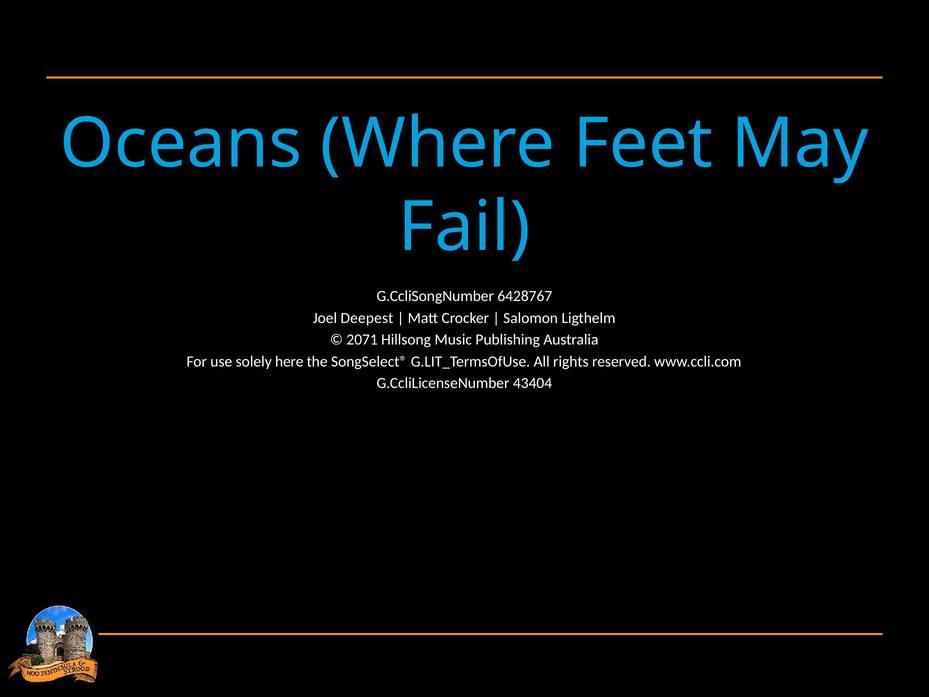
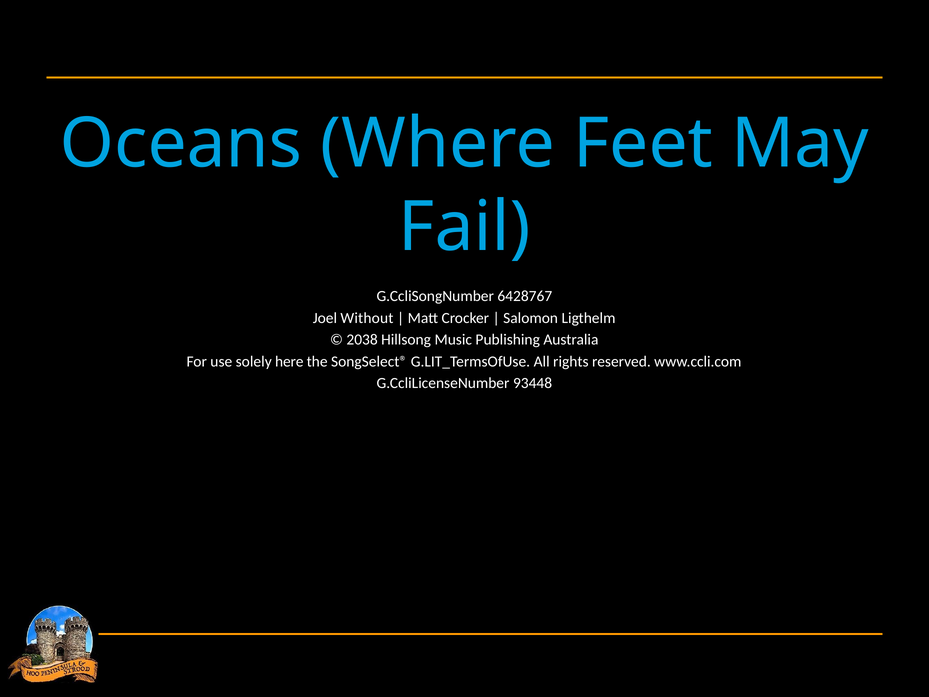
Deepest: Deepest -> Without (367, 318)
2071: 2071 -> 2038 (362, 340)
43404: 43404 -> 93448 (533, 383)
